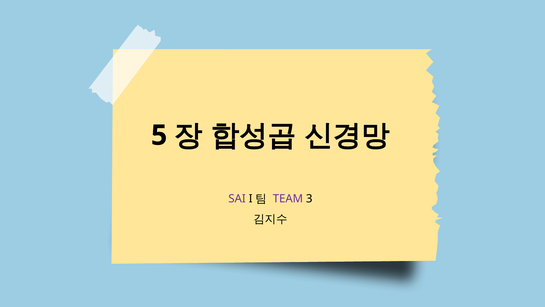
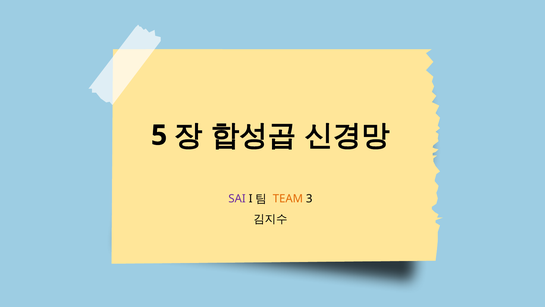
TEAM colour: purple -> orange (288, 198)
